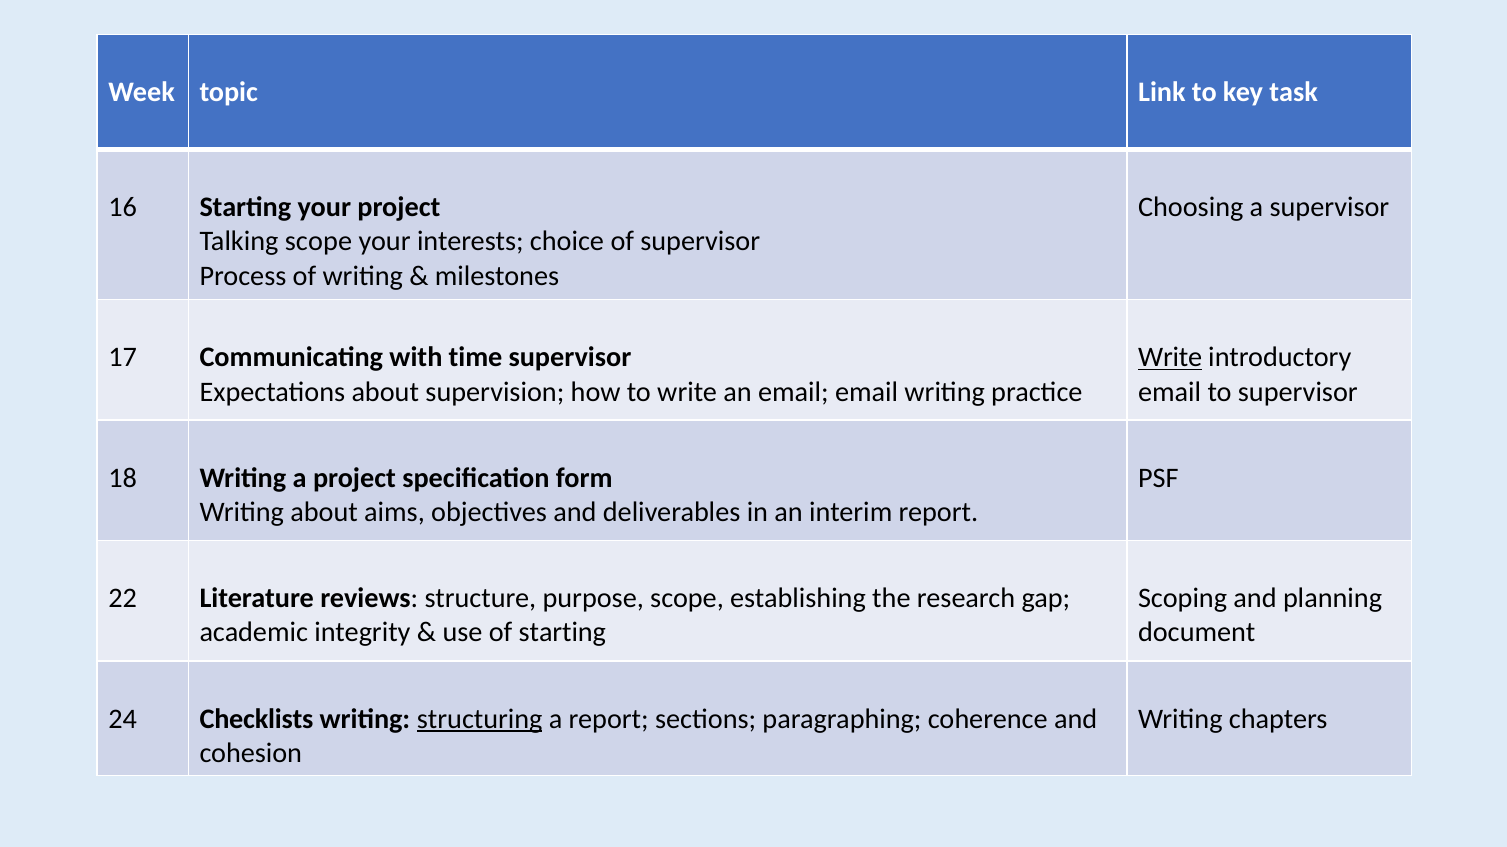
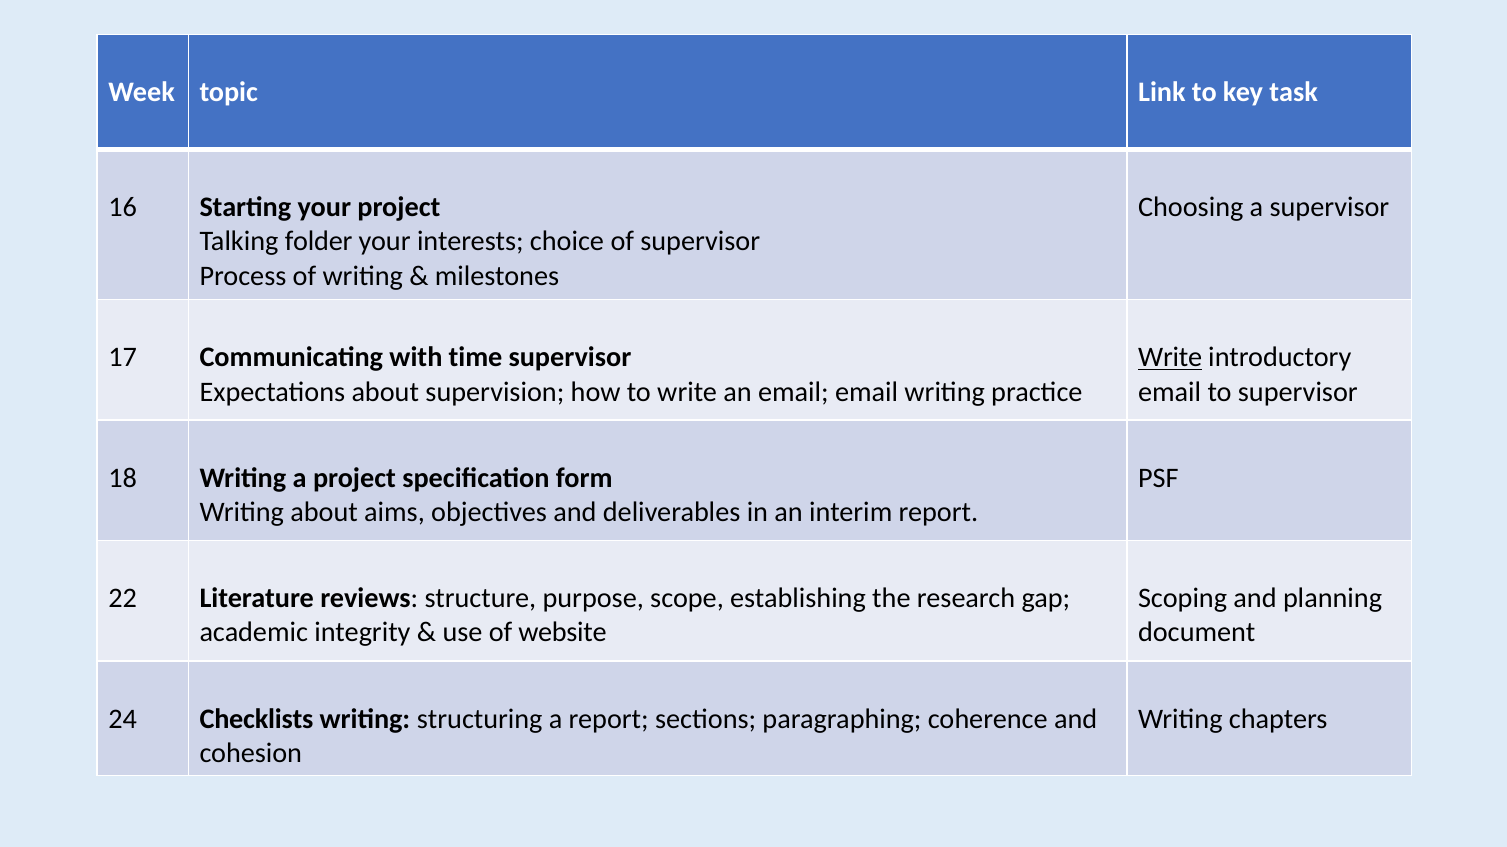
Talking scope: scope -> folder (319, 242)
of starting: starting -> website (562, 633)
structuring underline: present -> none (480, 719)
